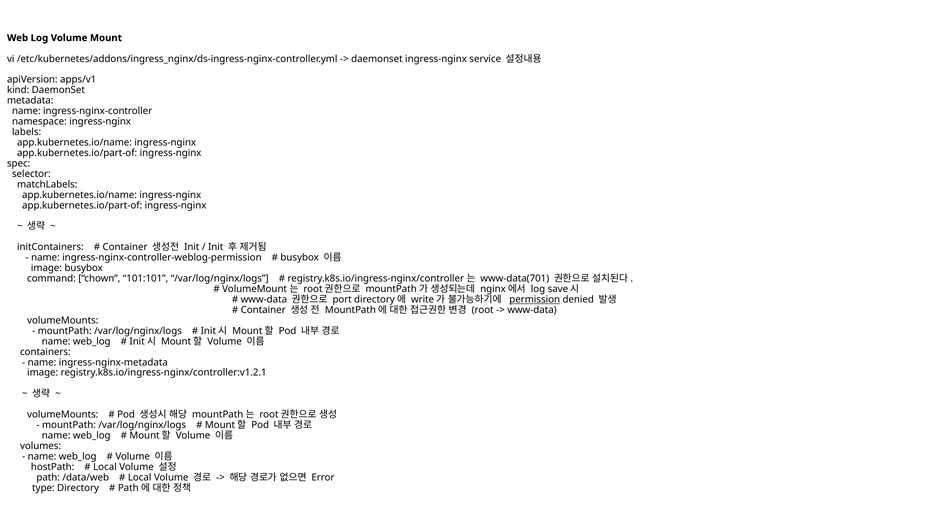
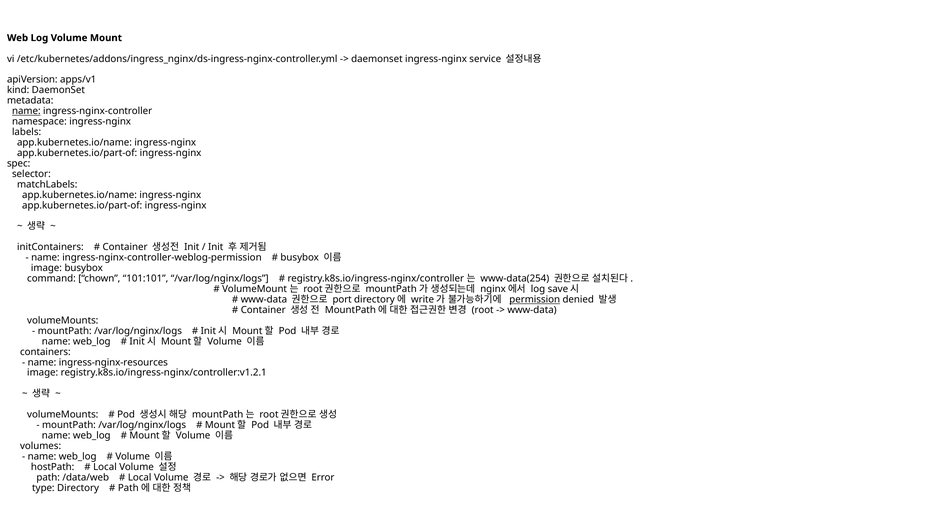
name underline: none -> present (26, 111)
www-data(701: www-data(701 -> www-data(254 (515, 279)
ingress-nginx-metadata: ingress-nginx-metadata -> ingress-nginx-resources (113, 362)
